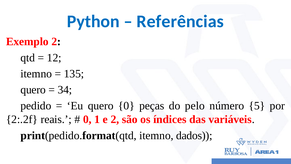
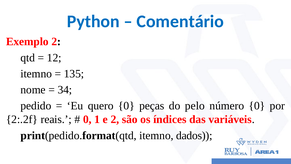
Referências: Referências -> Comentário (180, 21)
quero: quero -> nome (33, 90)
número 5: 5 -> 0 (257, 106)
